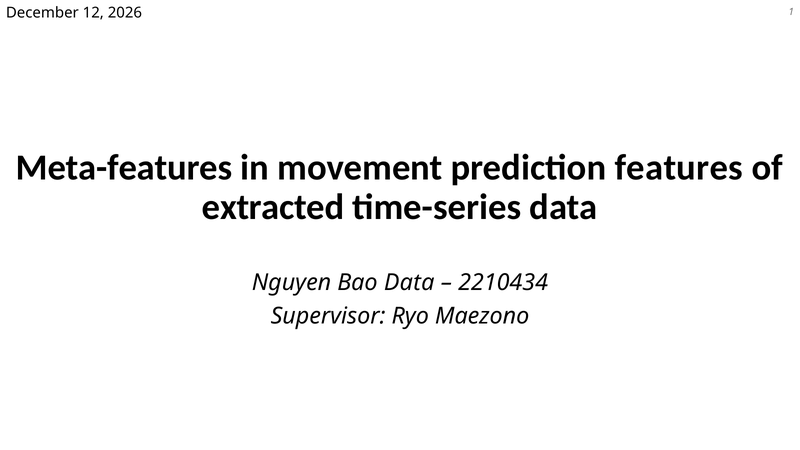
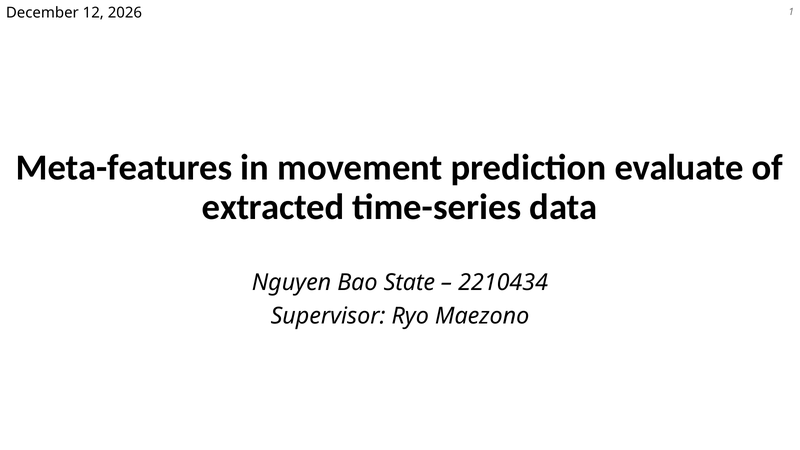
features: features -> evaluate (679, 168)
Bao Data: Data -> State (409, 282)
